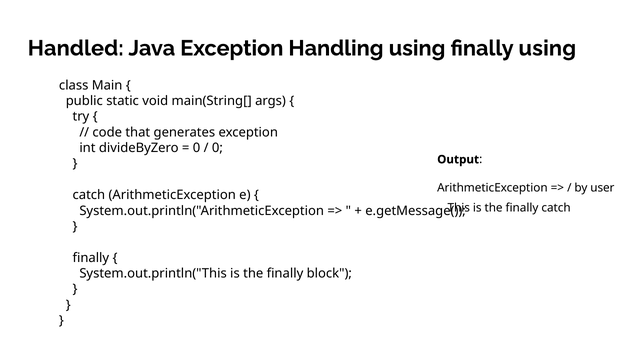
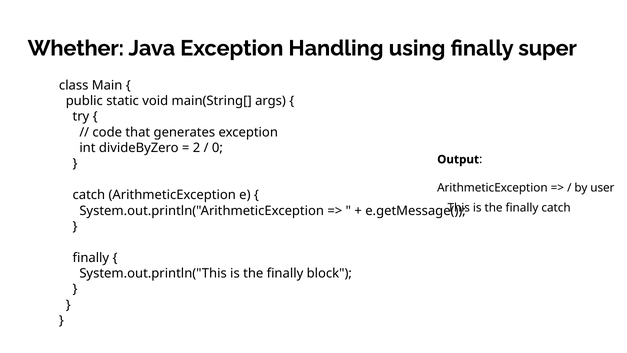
Handled: Handled -> Whether (76, 48)
finally using: using -> super (548, 48)
0: 0 -> 2 (197, 148)
